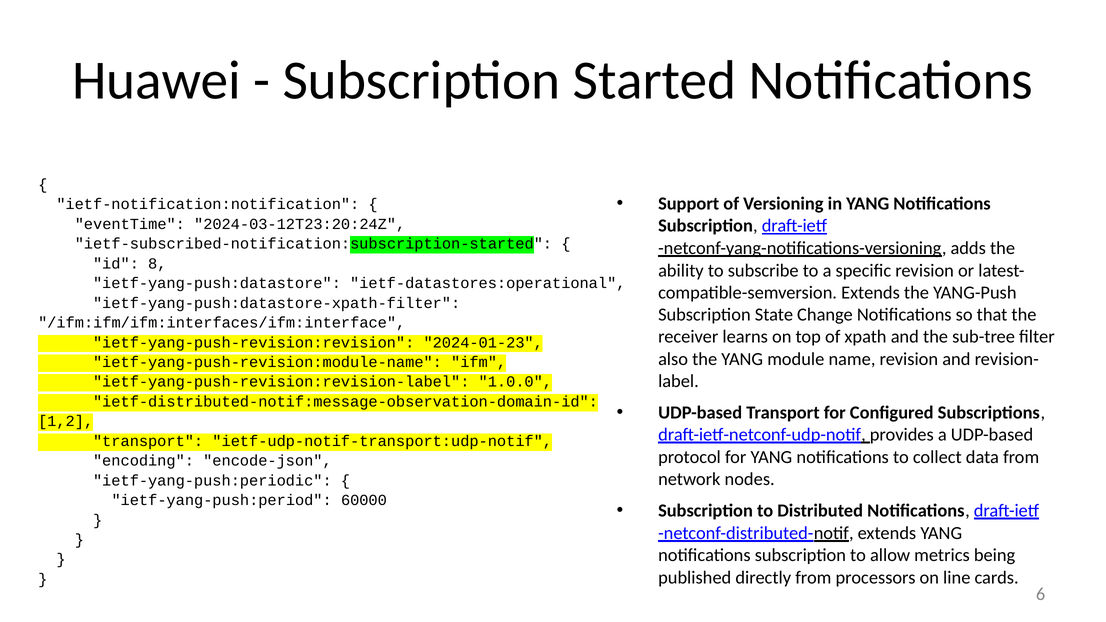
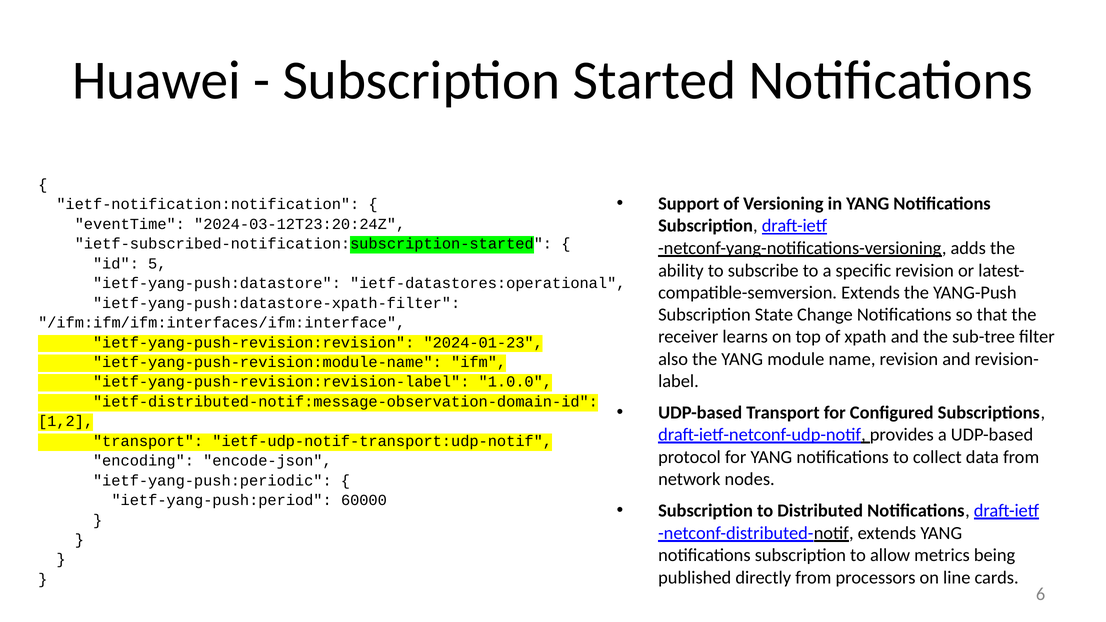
8: 8 -> 5 (157, 264)
